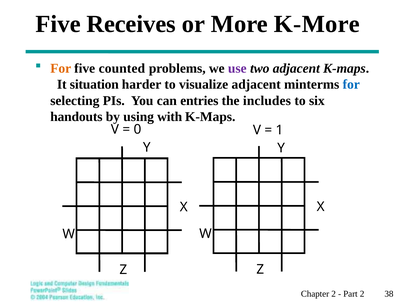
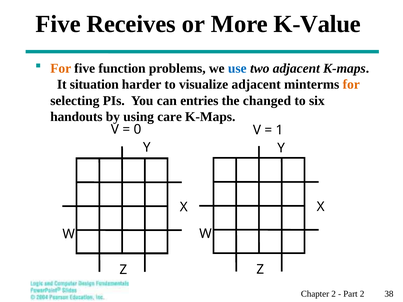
K-More: K-More -> K-Value (317, 24)
counted: counted -> function (122, 68)
use colour: purple -> blue (237, 68)
for colour: blue -> orange (351, 85)
includes: includes -> changed (267, 101)
with: with -> care (170, 117)
